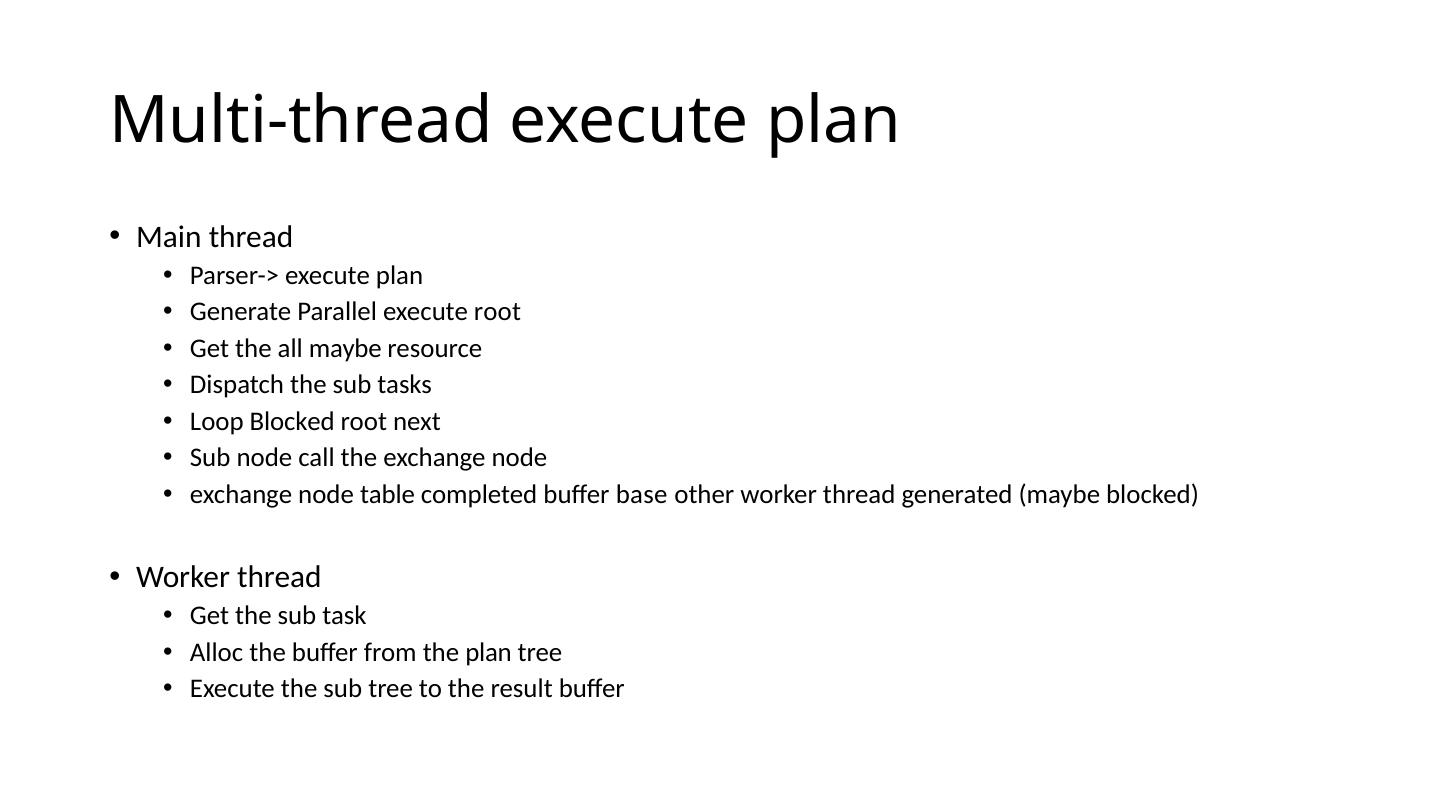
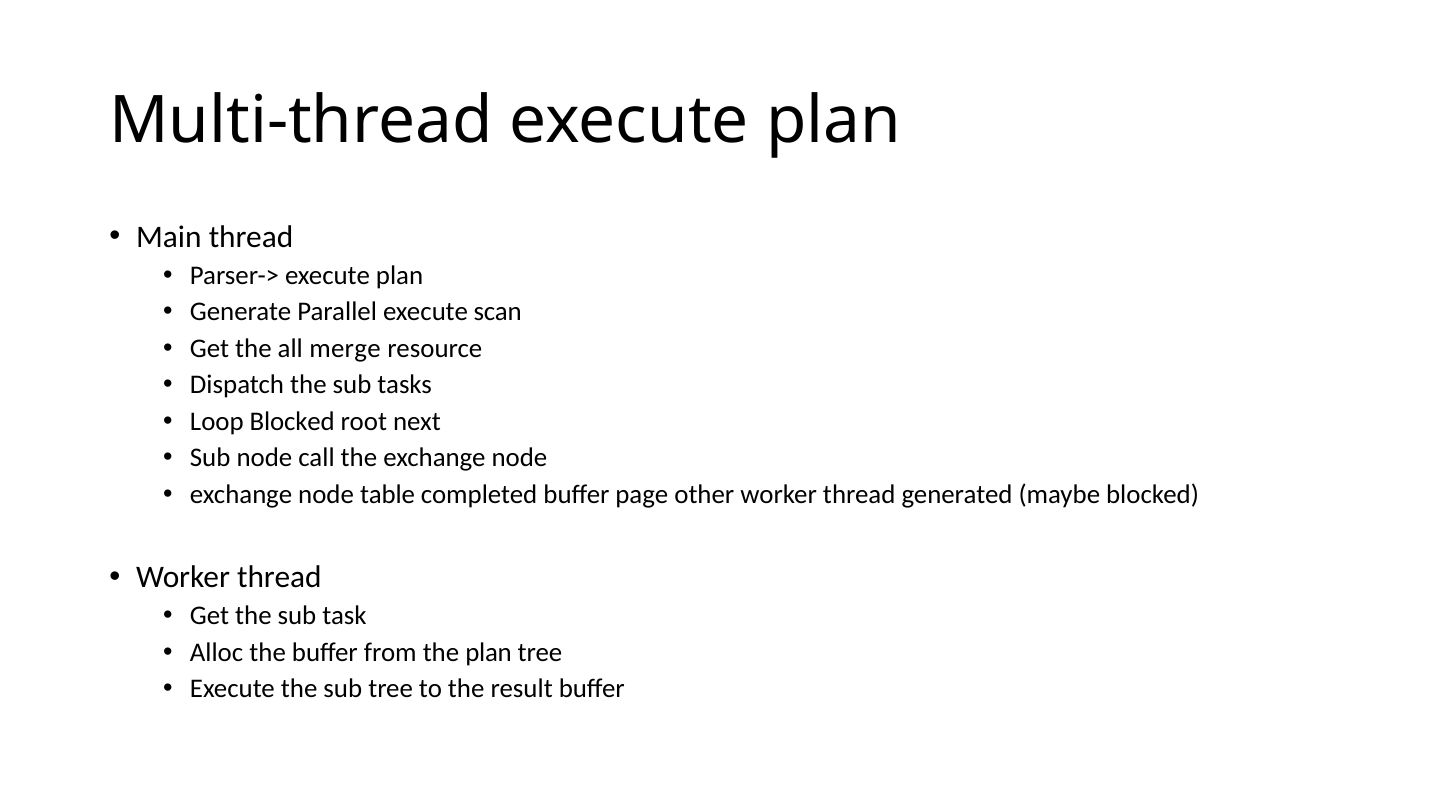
execute root: root -> scan (498, 312)
all maybe: maybe -> merge (345, 349)
base: base -> page (642, 495)
